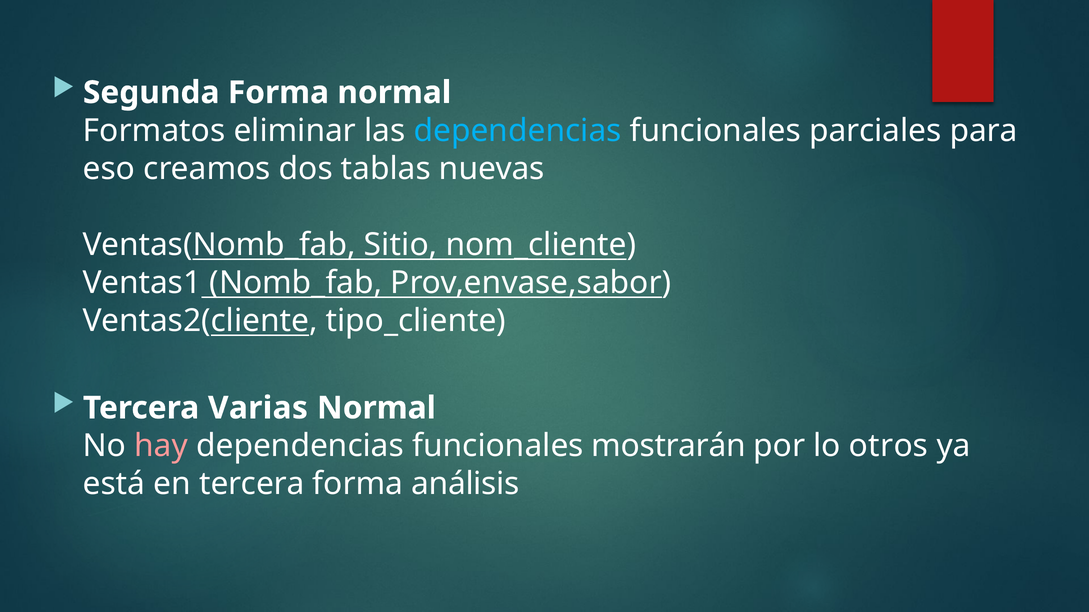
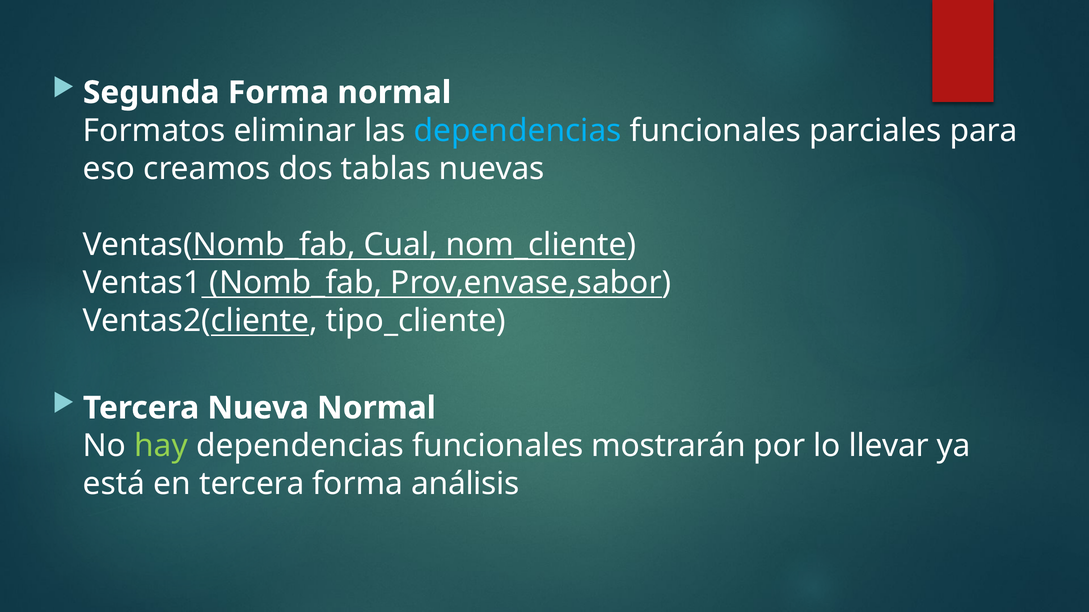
Sitio: Sitio -> Cual (401, 245)
Varias: Varias -> Nueva (258, 408)
hay colour: pink -> light green (161, 446)
otros: otros -> llevar (889, 446)
